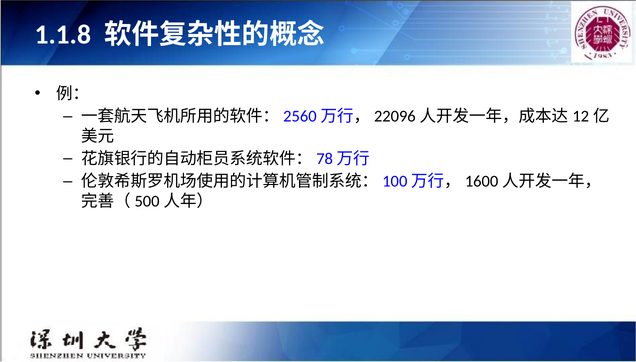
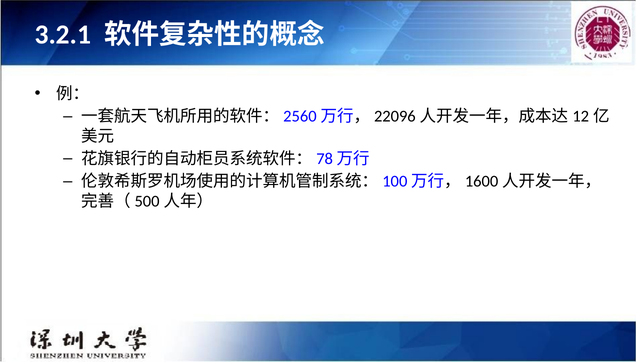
1.1.8: 1.1.8 -> 3.2.1 (63, 35)
